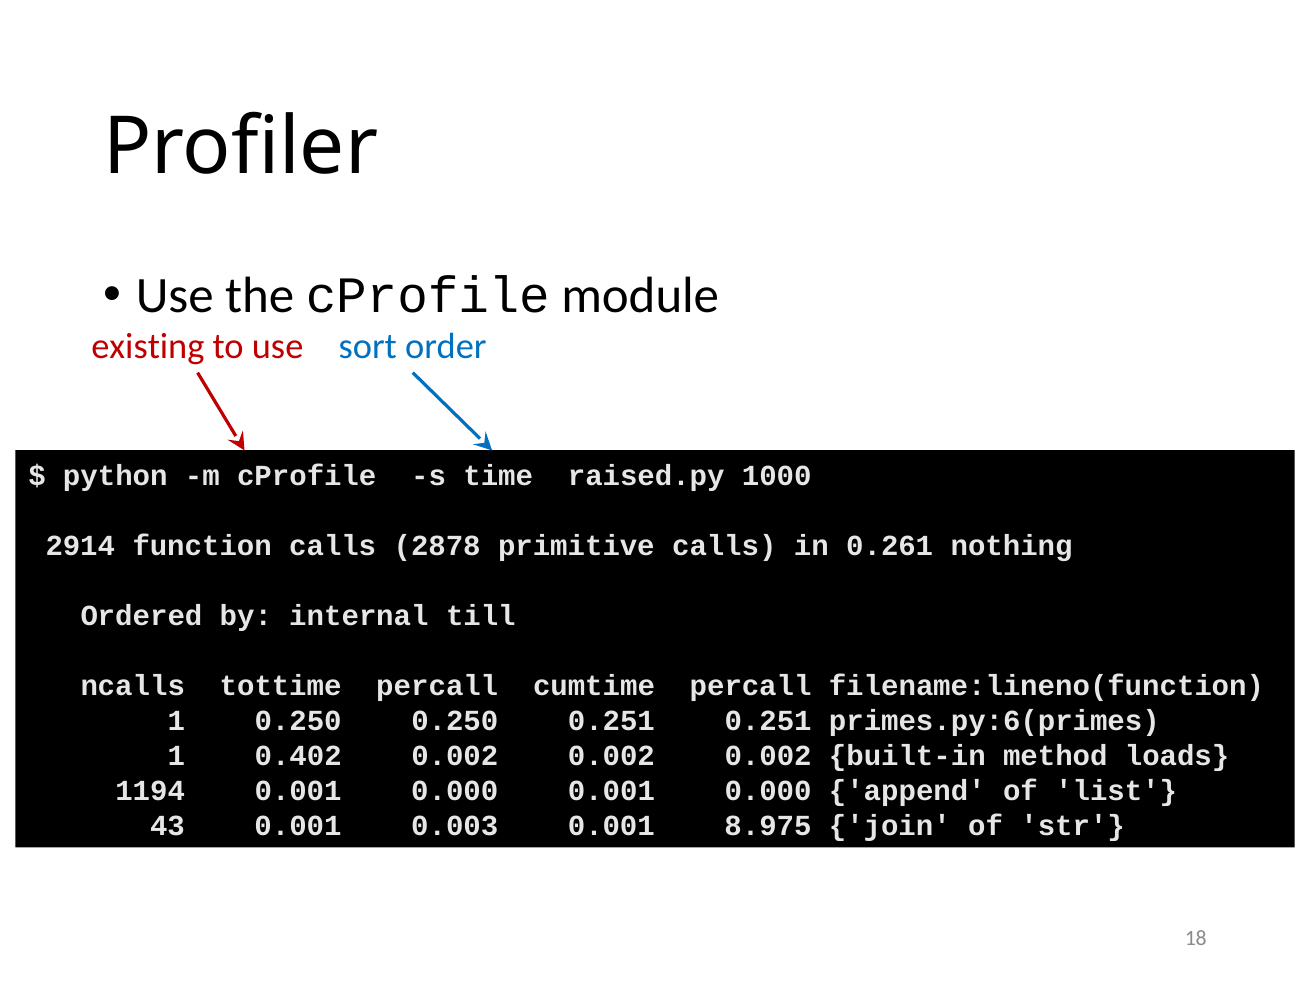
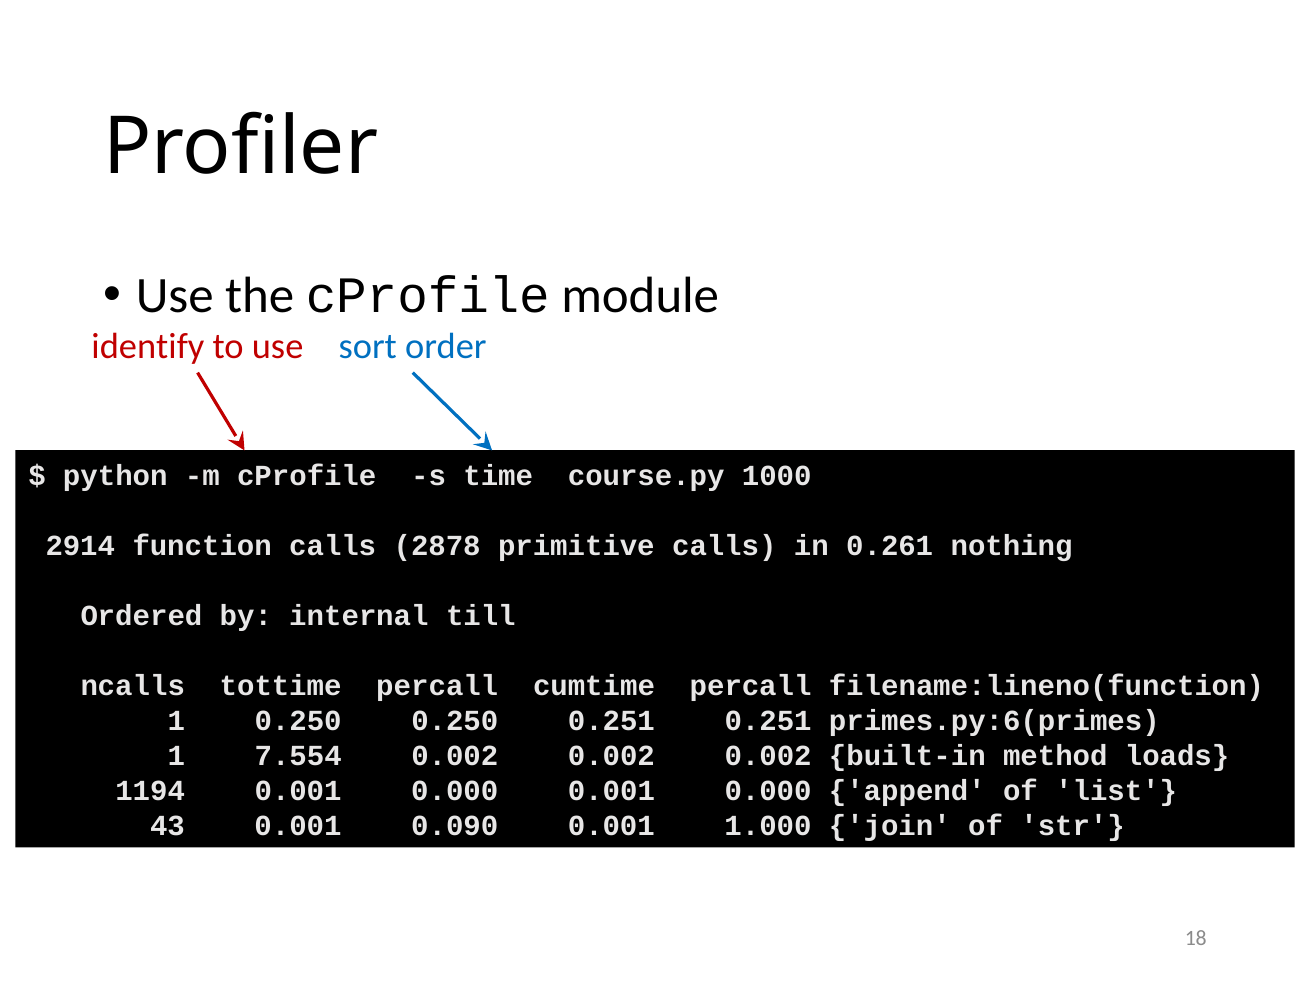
existing: existing -> identify (148, 347)
raised.py: raised.py -> course.py (646, 476)
0.402: 0.402 -> 7.554 (298, 755)
0.003: 0.003 -> 0.090 (455, 825)
8.975: 8.975 -> 1.000 (768, 825)
